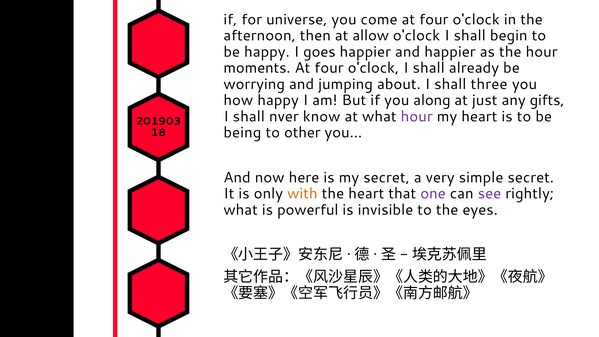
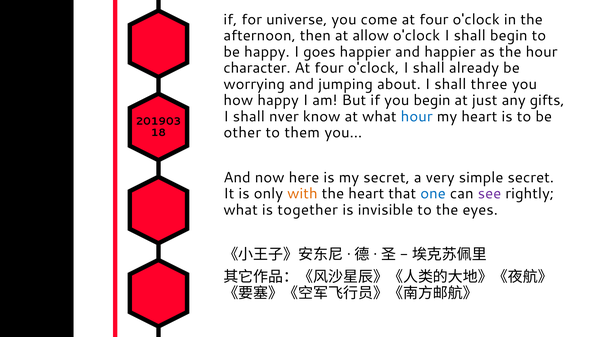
moments: moments -> character (257, 68)
you along: along -> begin (432, 100)
hour colour: purple -> blue (417, 116)
being: being -> other (242, 133)
other: other -> them (302, 133)
one colour: purple -> blue (433, 194)
powerful: powerful -> together (308, 210)
